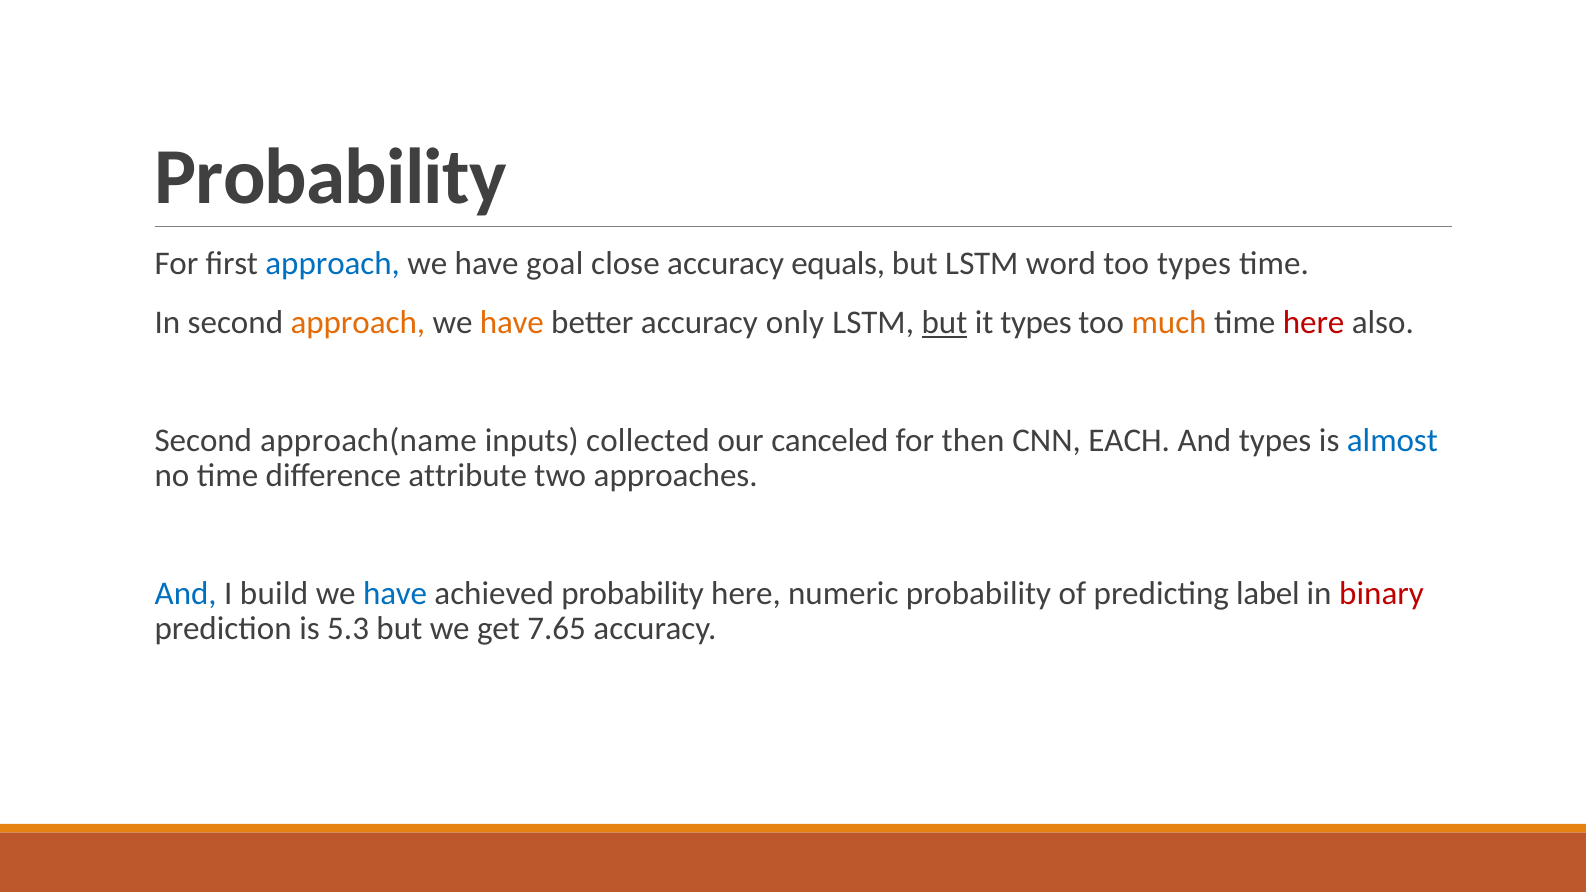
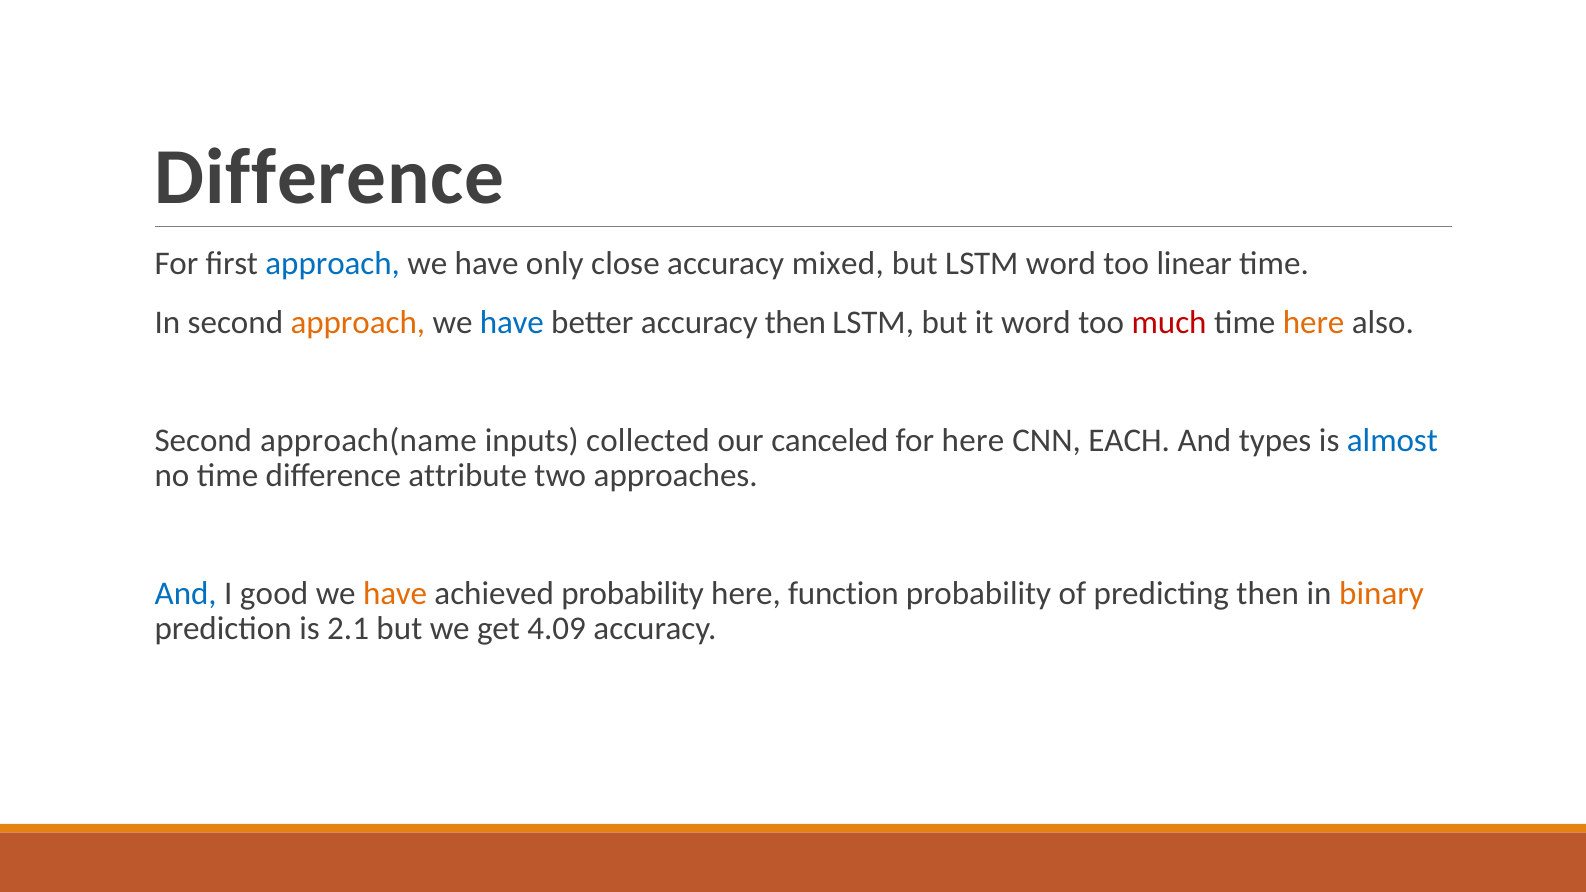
Probability: Probability -> Difference (330, 178)
goal: goal -> only (555, 264)
equals: equals -> mixed (838, 264)
too types: types -> linear (1194, 264)
have colour: orange -> blue (512, 323)
accuracy only: only -> then (795, 323)
but underline: present -> none (944, 323)
it types: types -> word (1036, 323)
much colour: orange -> red (1169, 323)
here colour: red -> orange (1314, 323)
for then: then -> here (973, 440)
build: build -> good (274, 593)
have colour: blue -> orange (395, 593)
numeric: numeric -> function (843, 593)
predicting label: label -> then (1268, 593)
binary colour: red -> orange (1382, 593)
5.3: 5.3 -> 2.1 (348, 629)
7.65: 7.65 -> 4.09 (557, 629)
